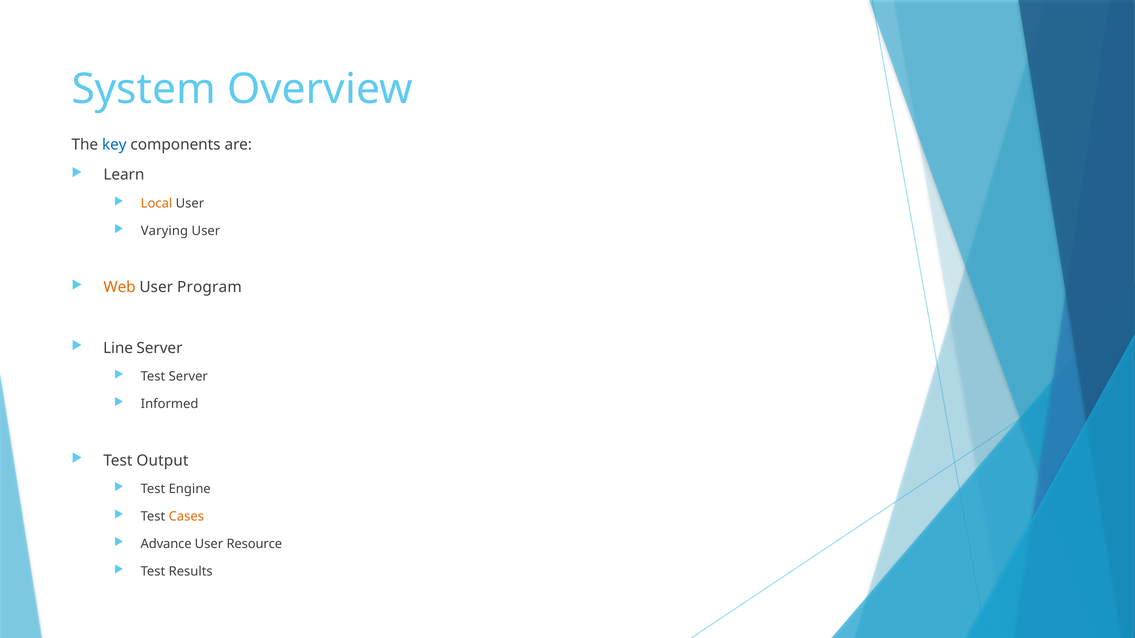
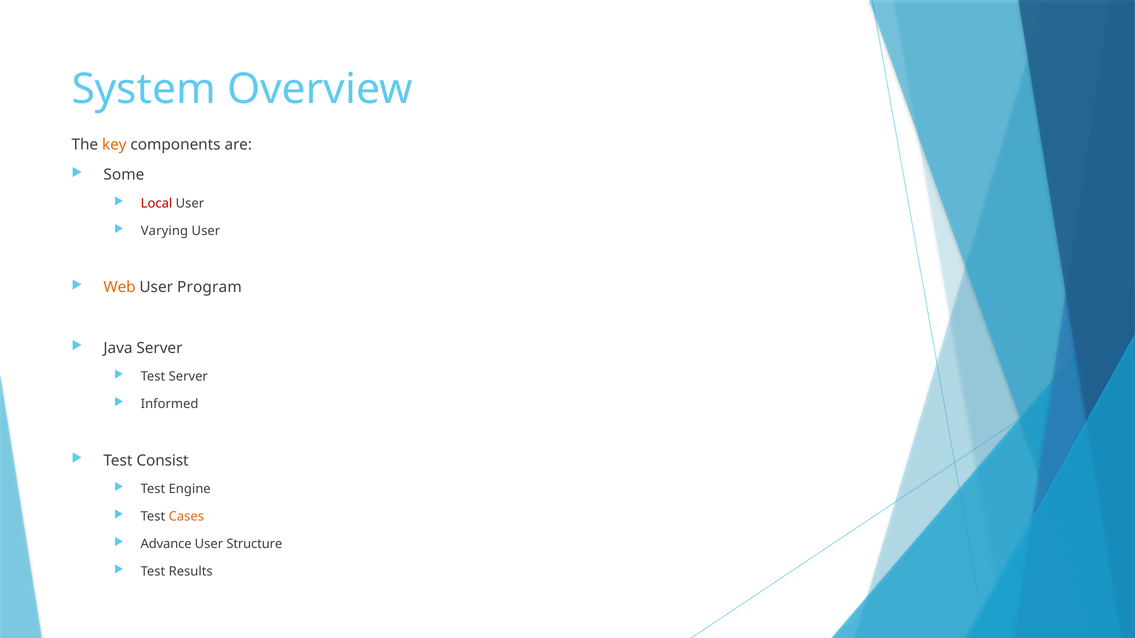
key colour: blue -> orange (114, 145)
Learn: Learn -> Some (124, 175)
Local colour: orange -> red (156, 204)
Line: Line -> Java (118, 348)
Output: Output -> Consist (163, 461)
Resource: Resource -> Structure (254, 544)
